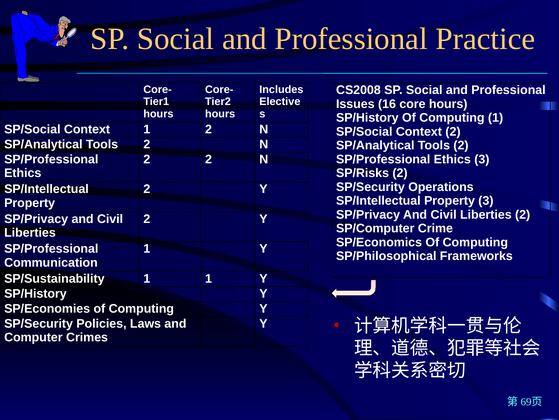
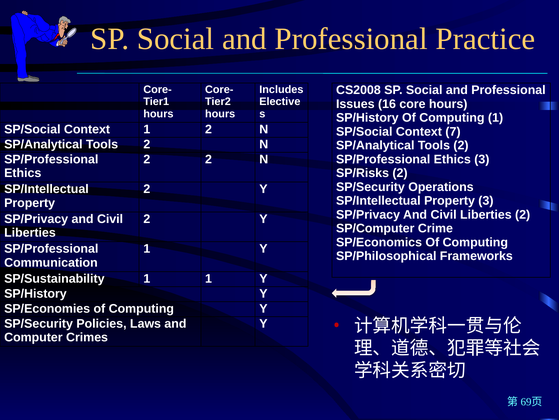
Context 2: 2 -> 7 (453, 131)
